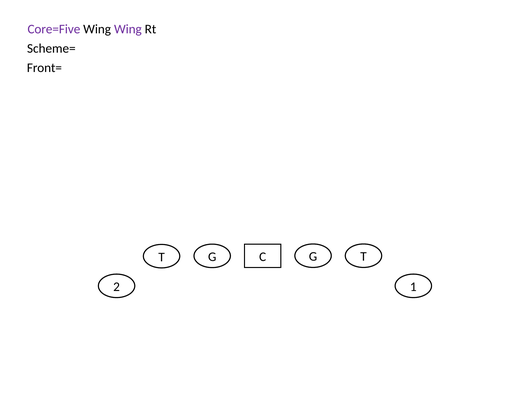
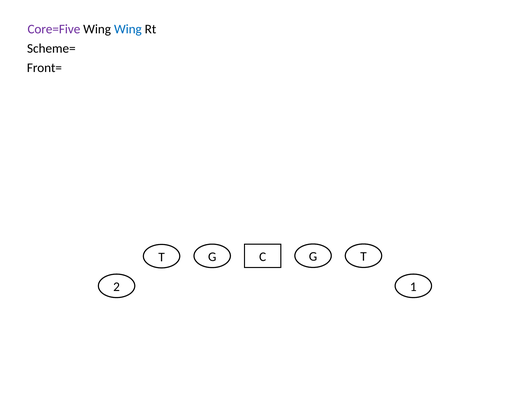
Wing colour: purple -> blue (128, 29)
